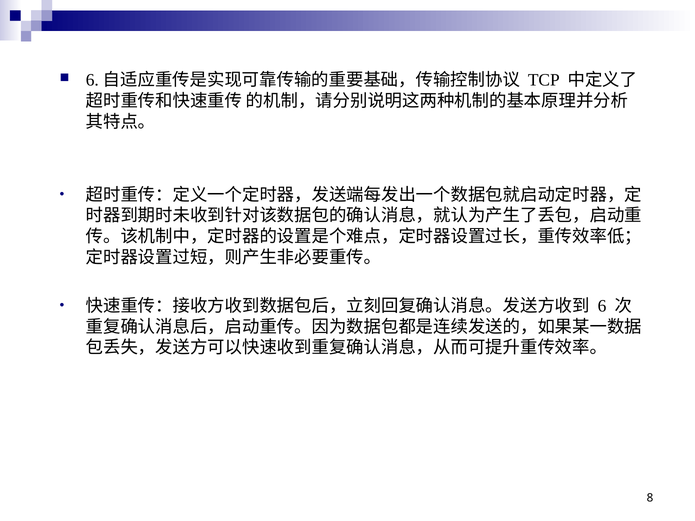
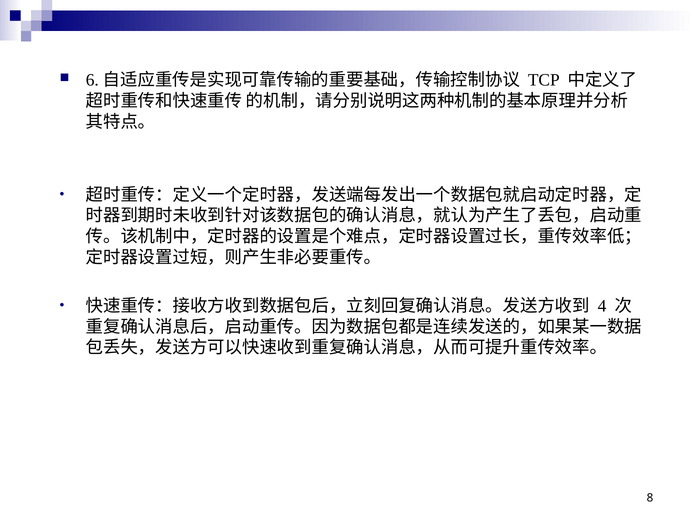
6: 6 -> 4 (602, 306)
